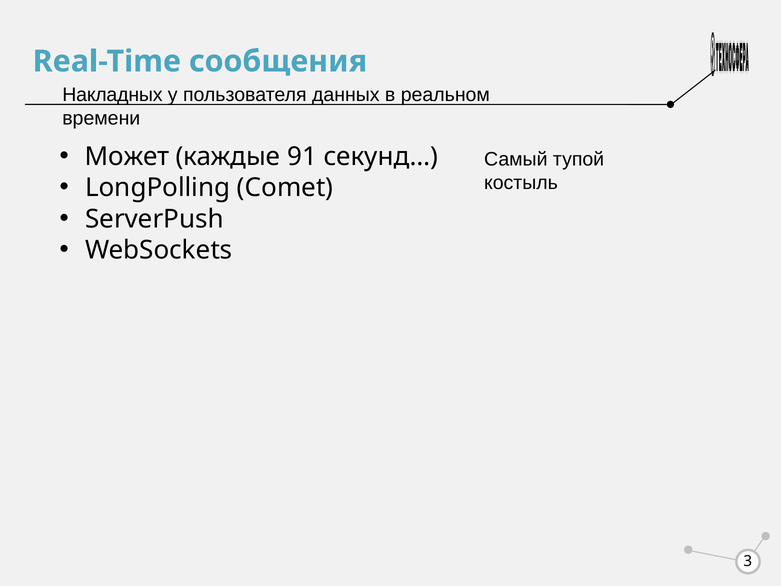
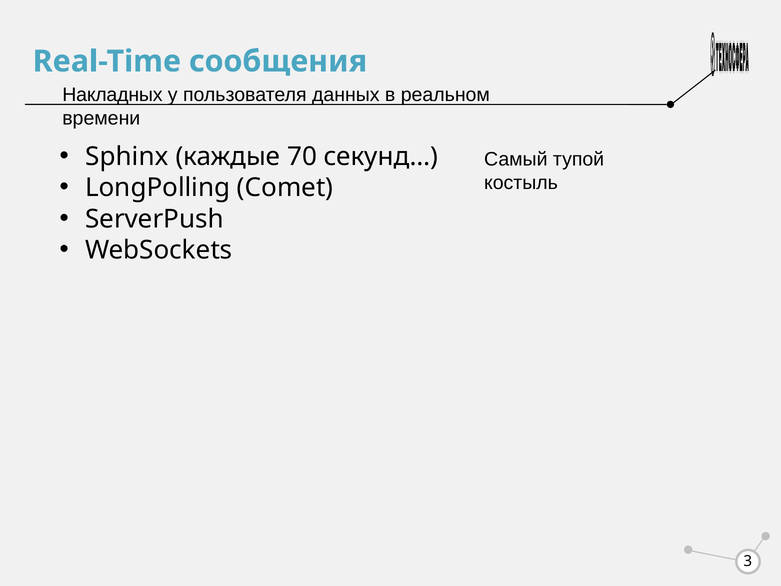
Может: Может -> Sphinx (127, 156)
91: 91 -> 70 (302, 156)
